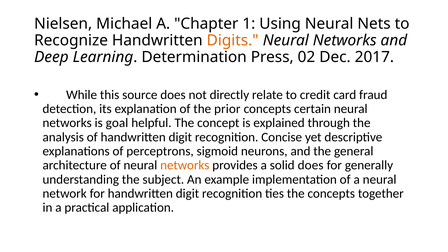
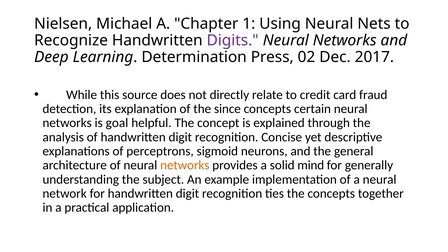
Digits colour: orange -> purple (233, 40)
prior: prior -> since (227, 109)
solid does: does -> mind (311, 165)
